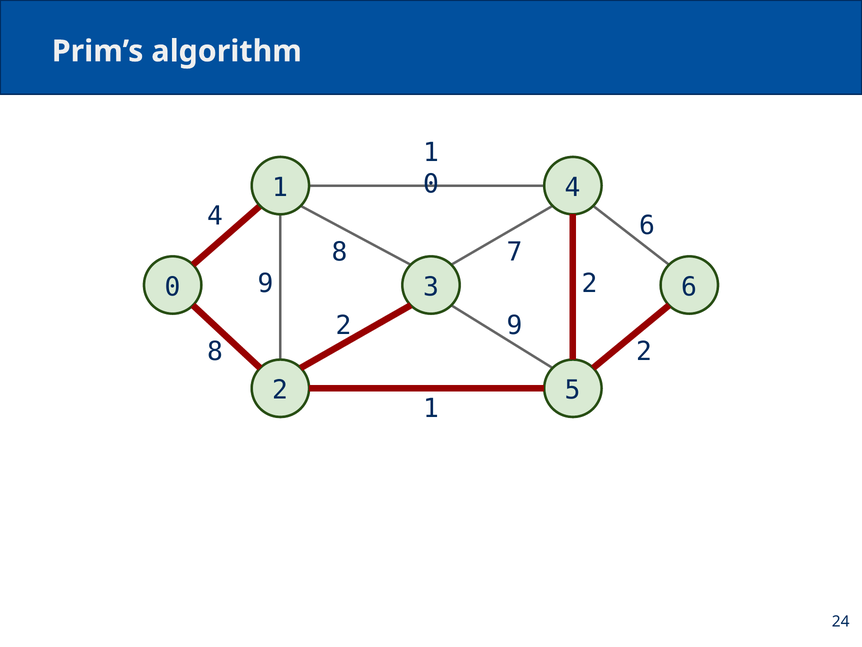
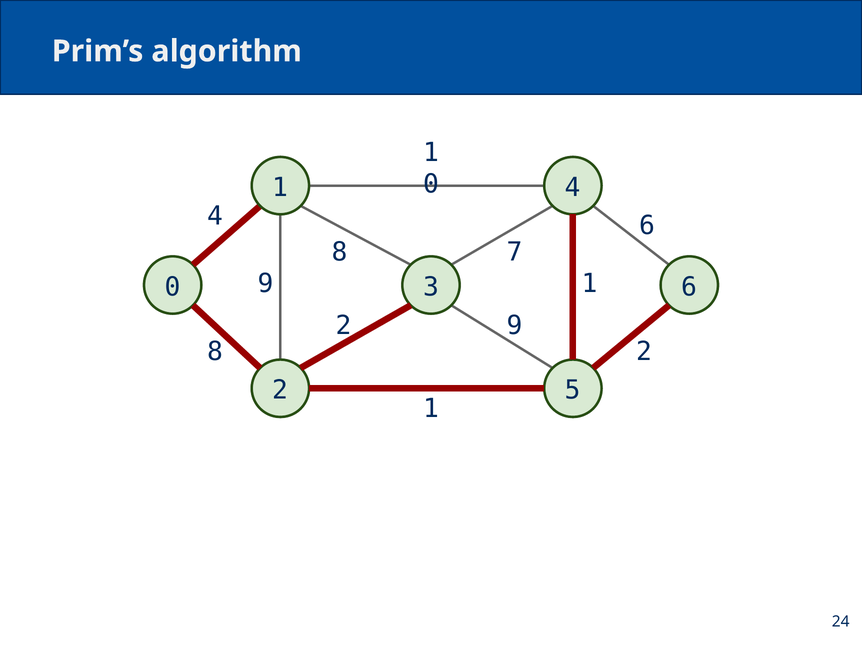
2: 2 -> 1 (590, 284)
